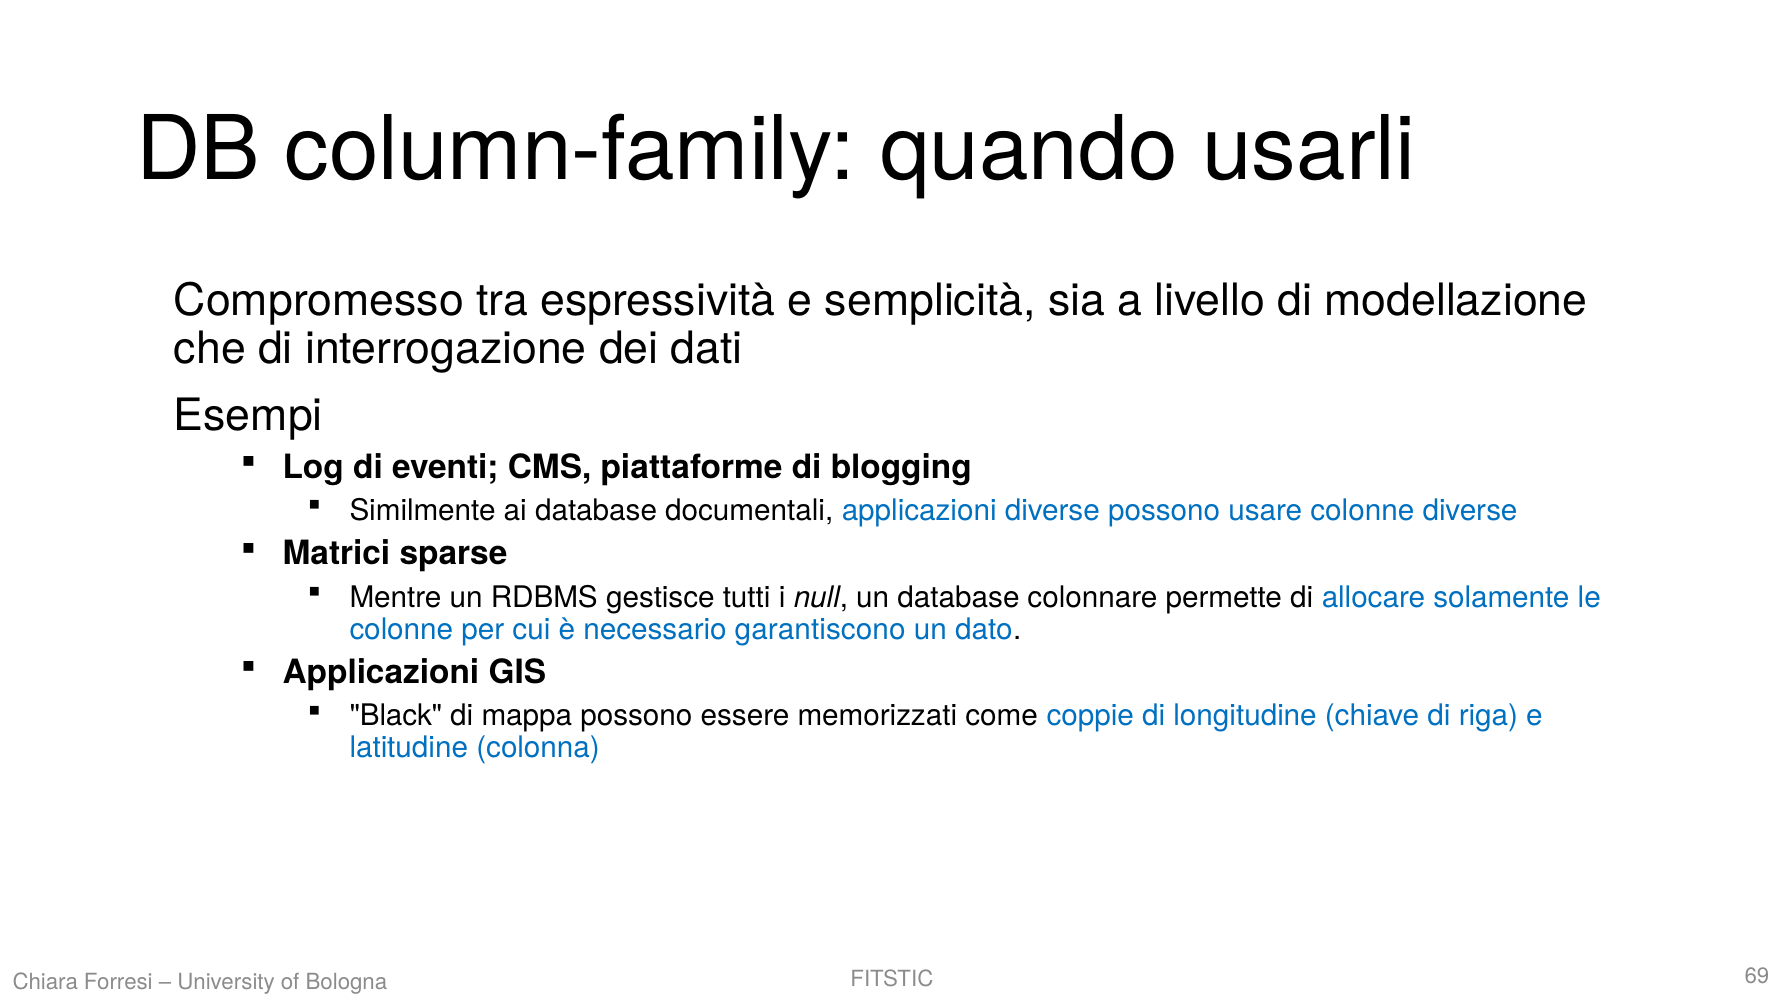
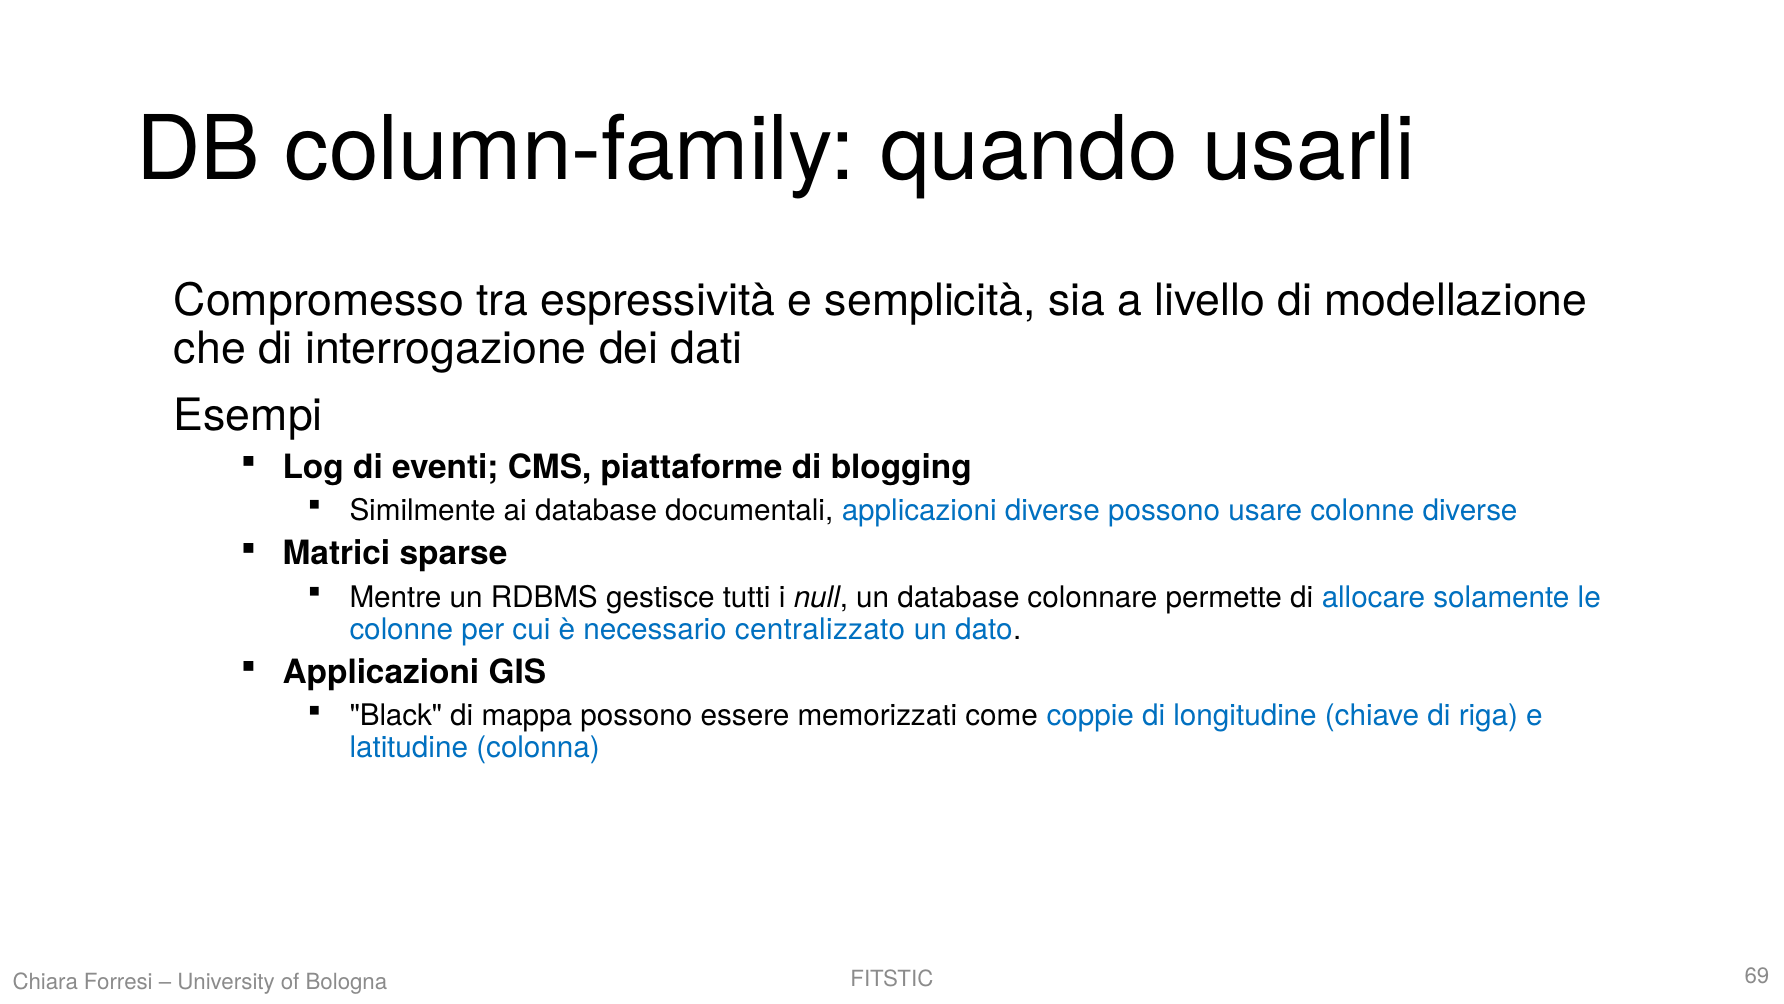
garantiscono: garantiscono -> centralizzato (820, 629)
